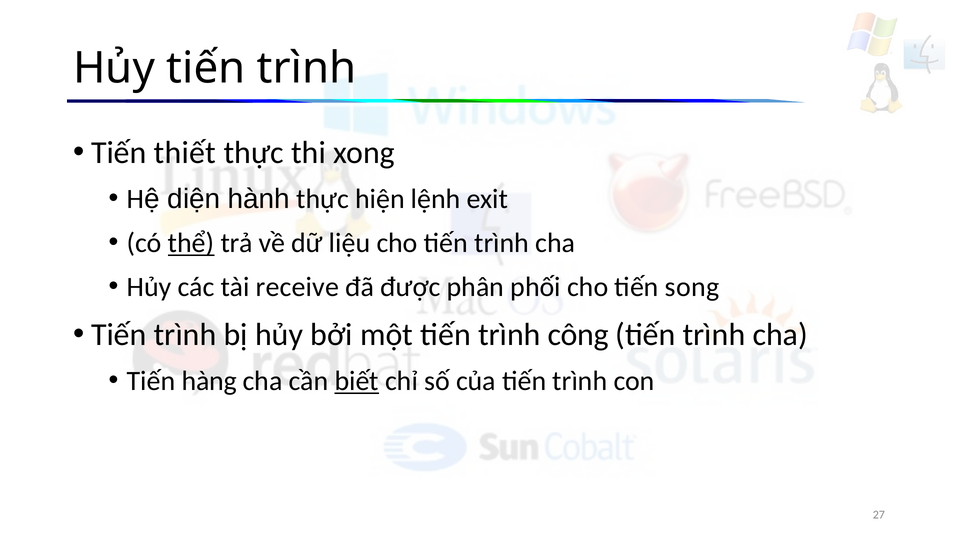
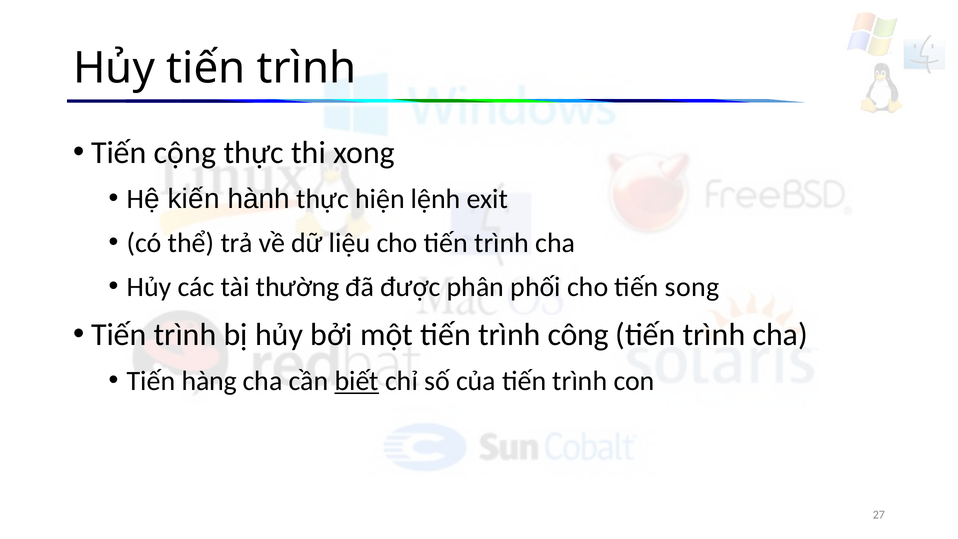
thiết: thiết -> cộng (185, 153)
diện: diện -> kiến (194, 199)
thể underline: present -> none (191, 243)
receive: receive -> thường (298, 287)
